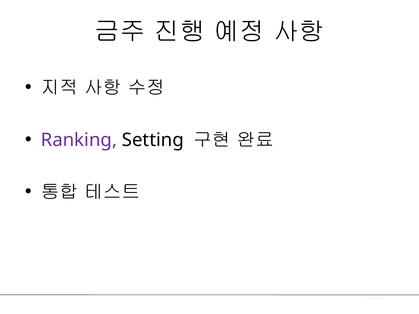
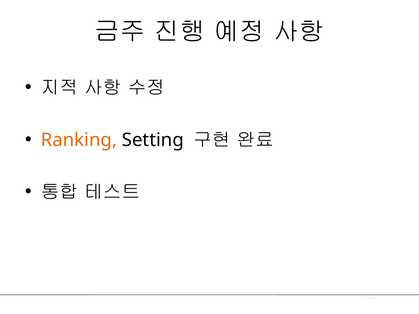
Ranking colour: purple -> orange (79, 140)
